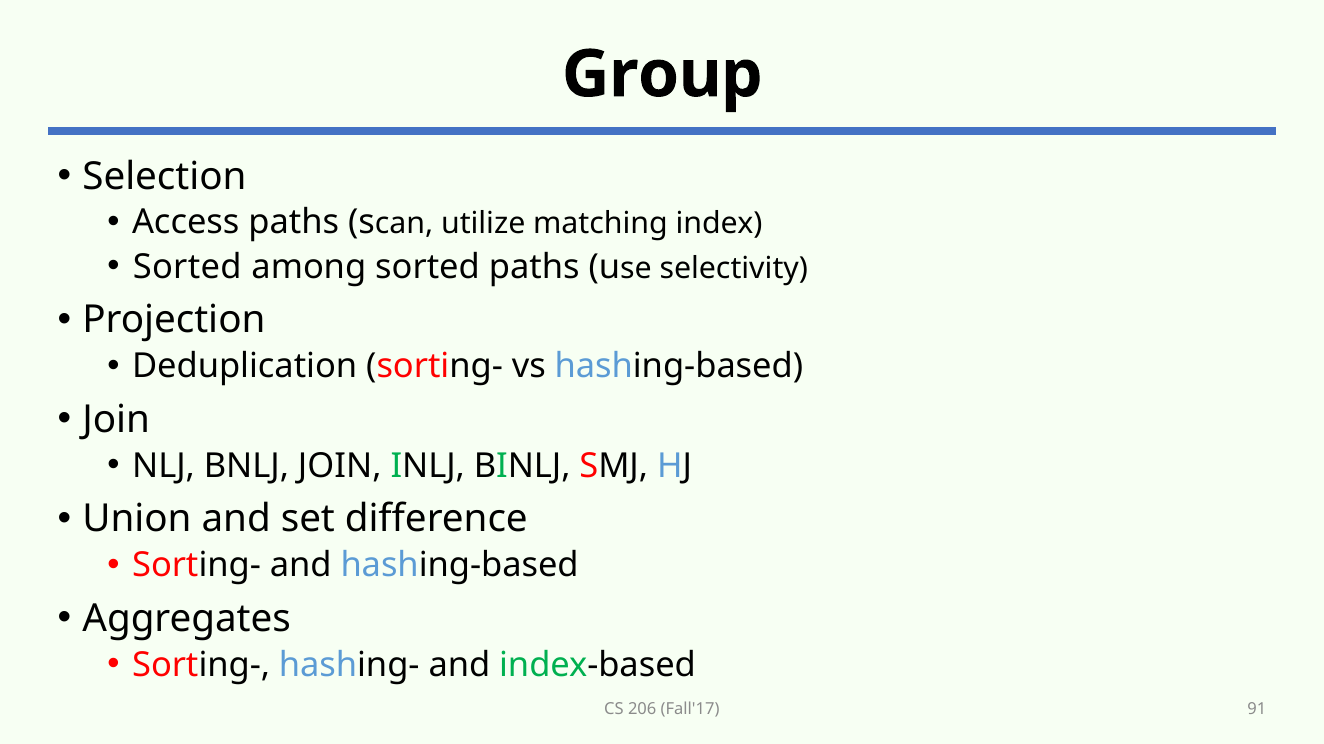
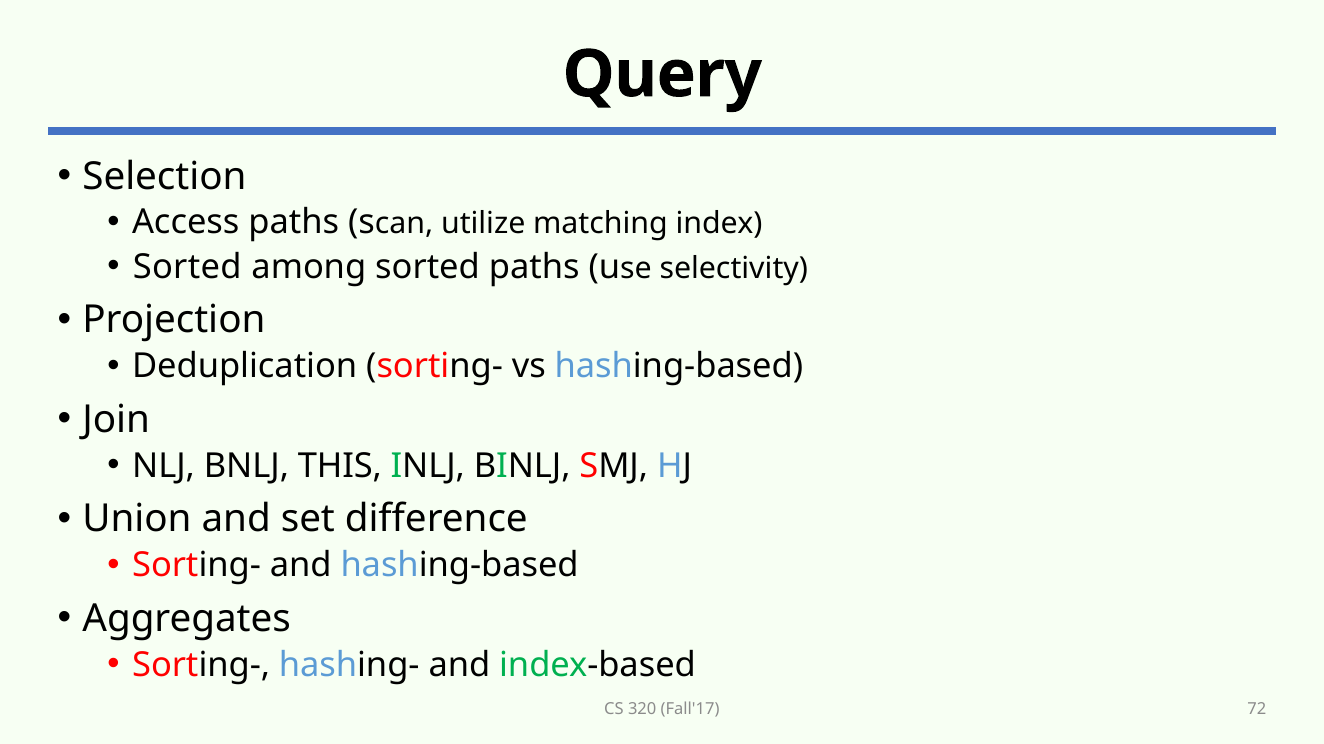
Group: Group -> Query (662, 75)
BNLJ JOIN: JOIN -> THIS (340, 466)
206: 206 -> 320 (642, 710)
91: 91 -> 72 (1257, 710)
